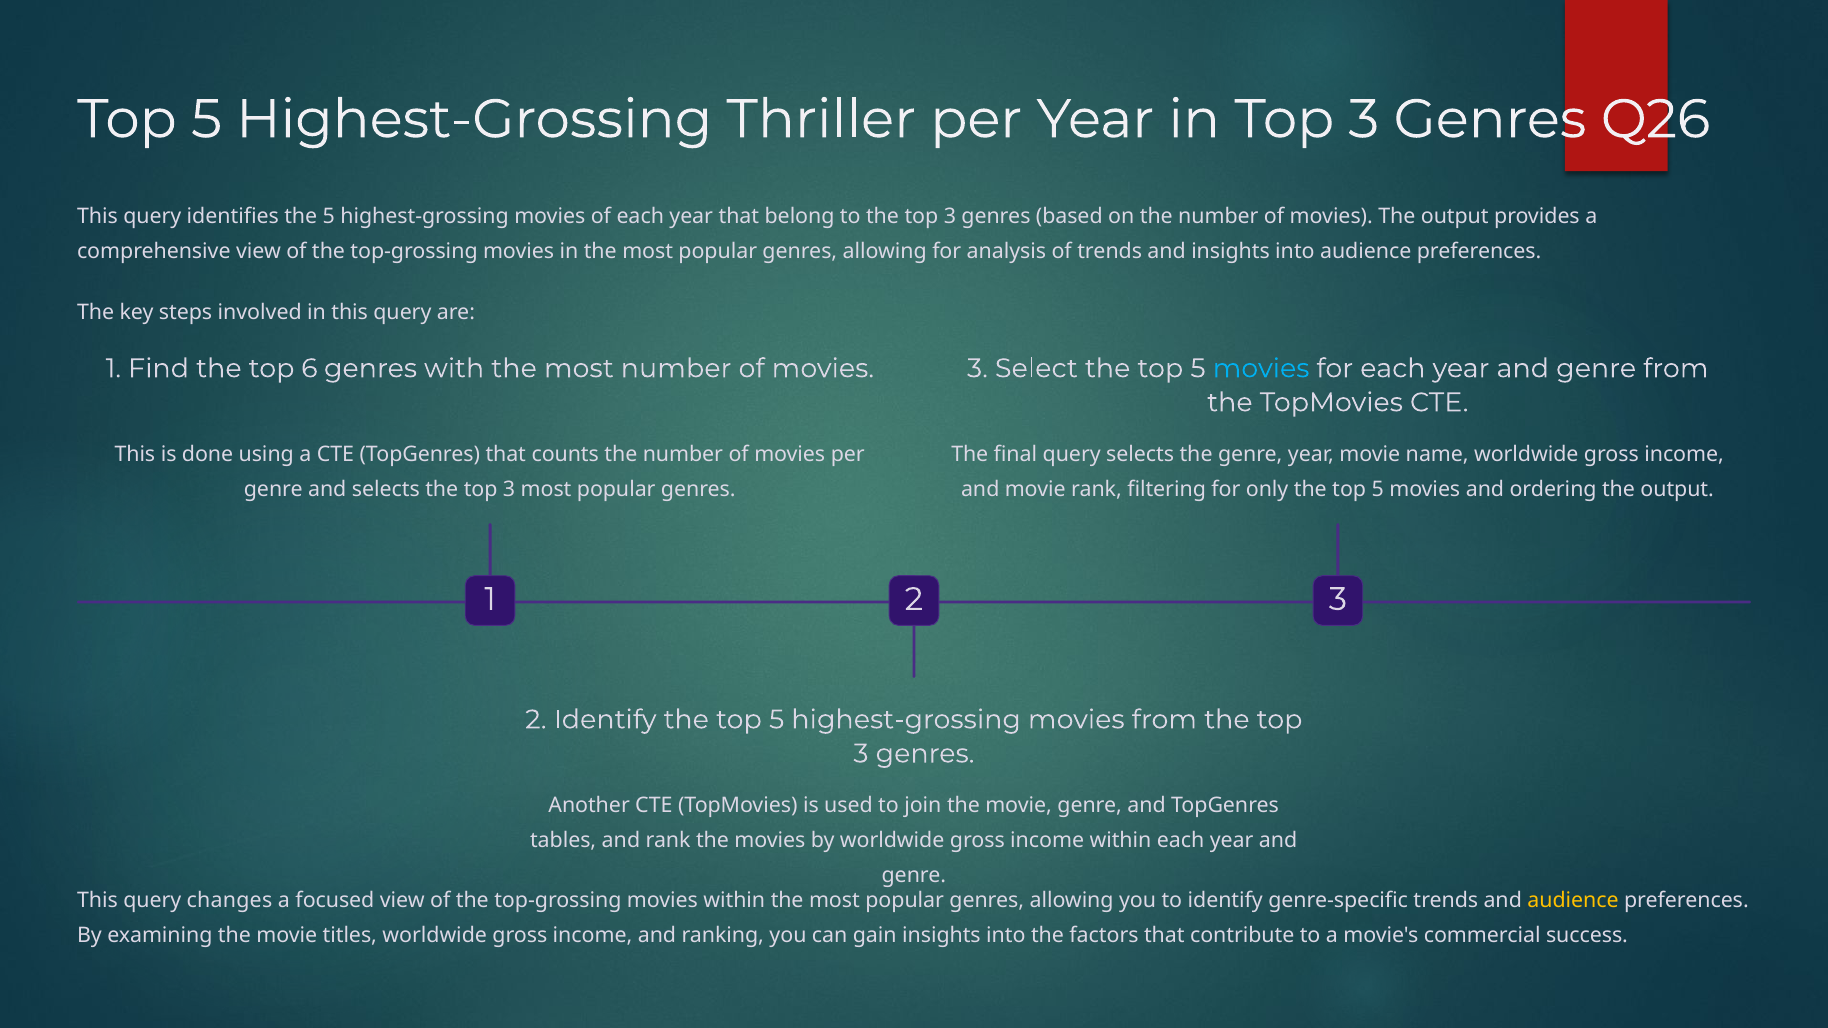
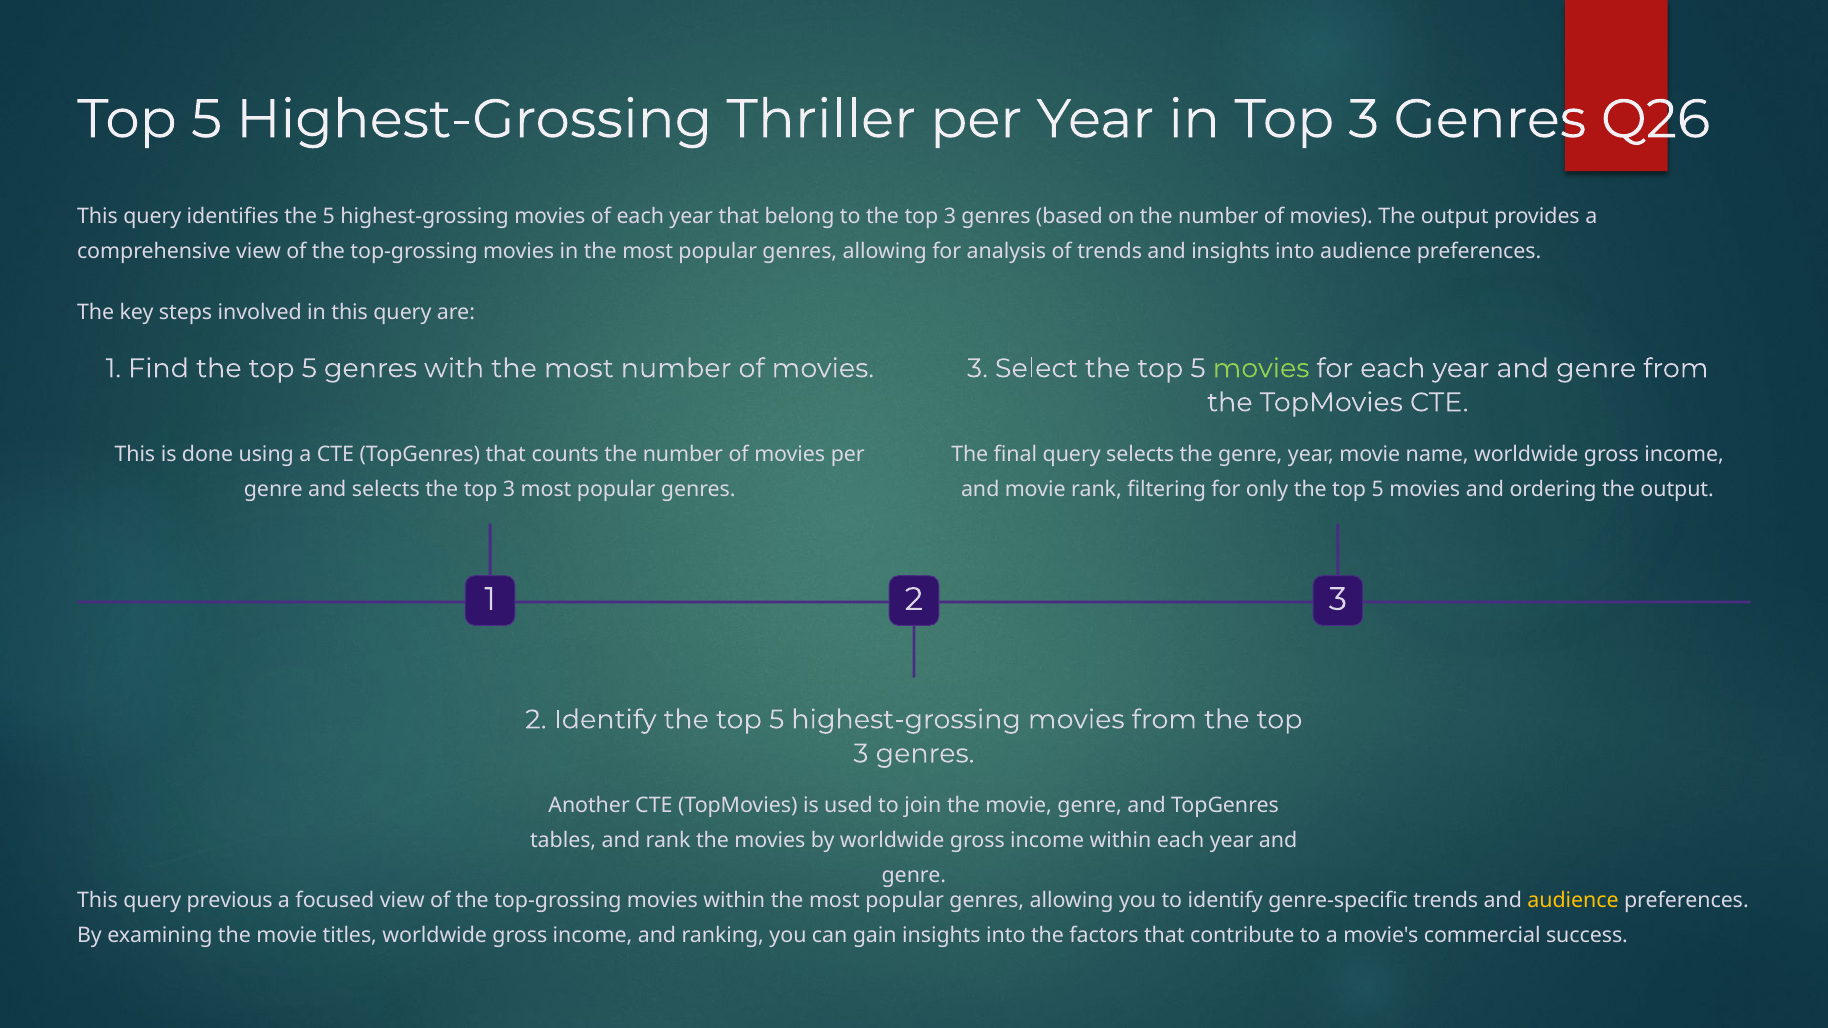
Find the top 6: 6 -> 5 (309, 368)
movies colour: light blue -> light green (1261, 368)
changes: changes -> previous (230, 901)
